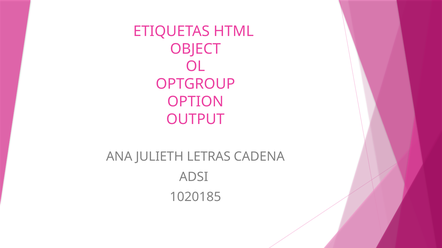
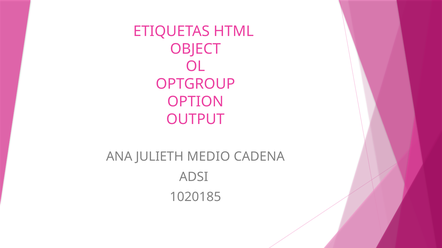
LETRAS: LETRAS -> MEDIO (209, 157)
